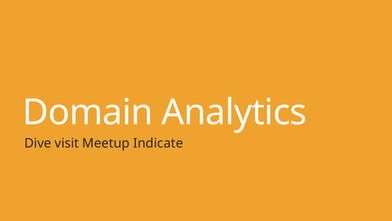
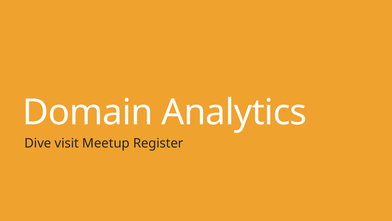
Indicate: Indicate -> Register (158, 143)
